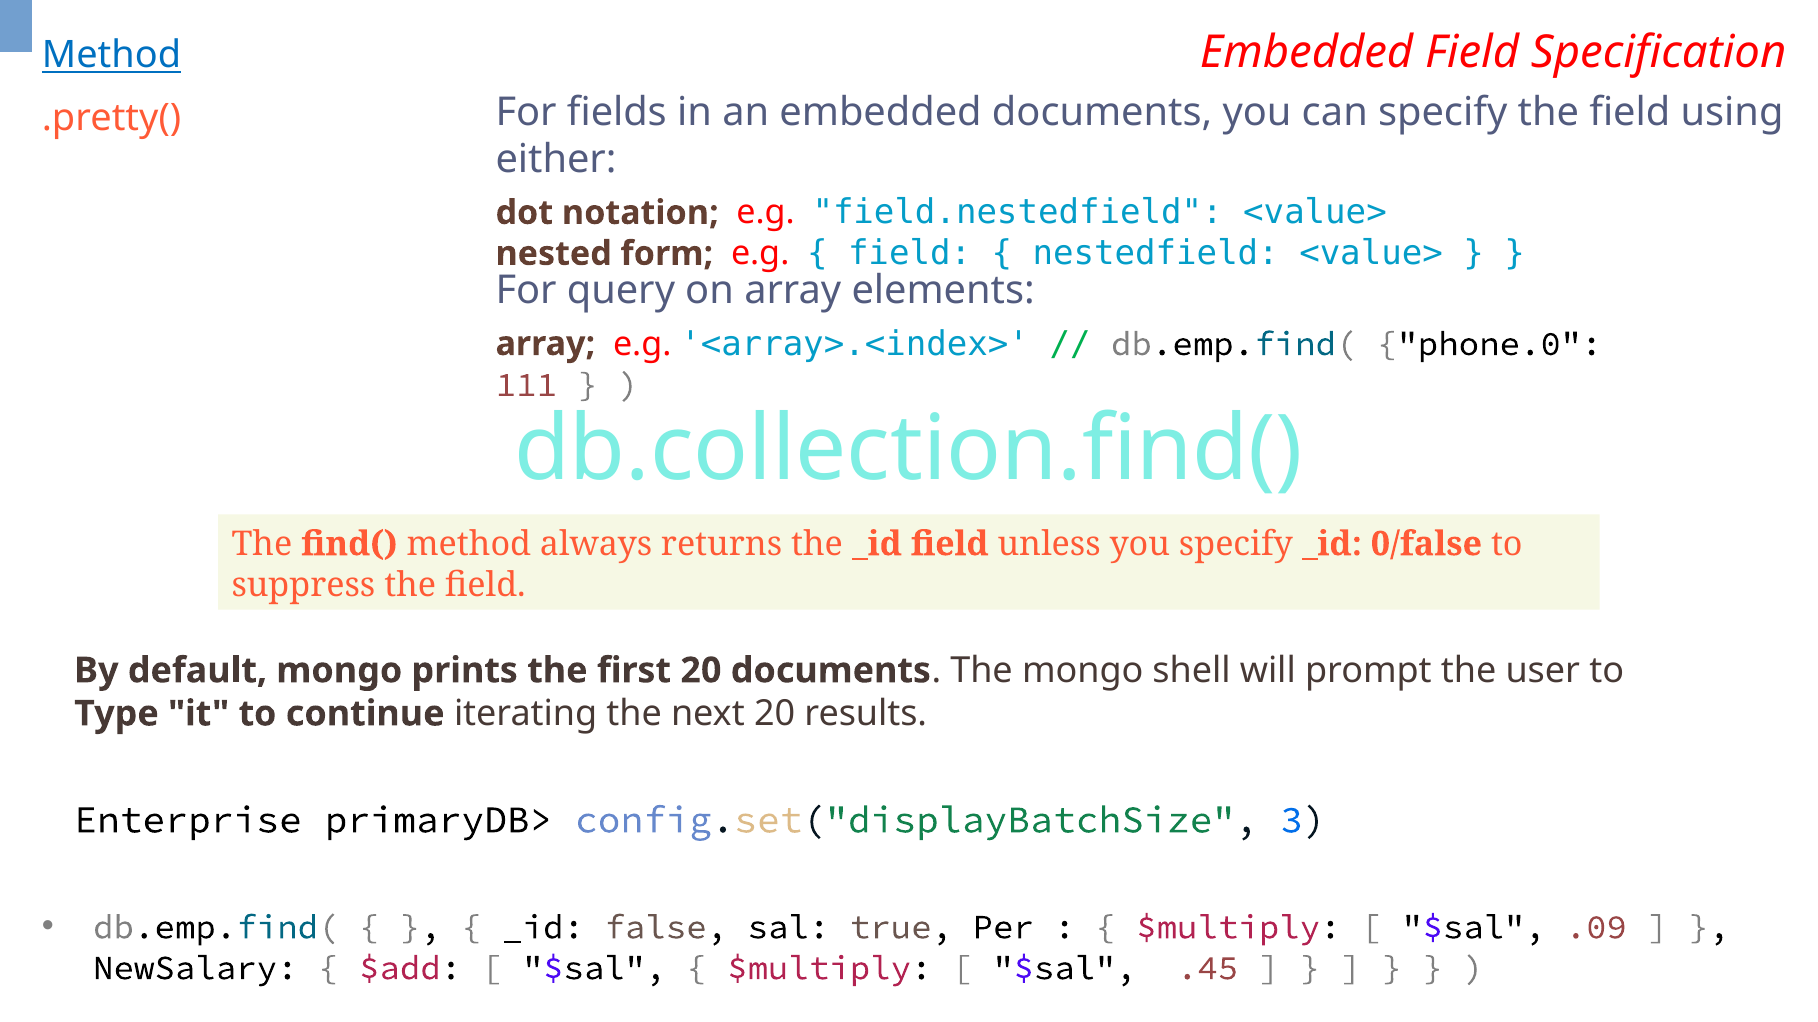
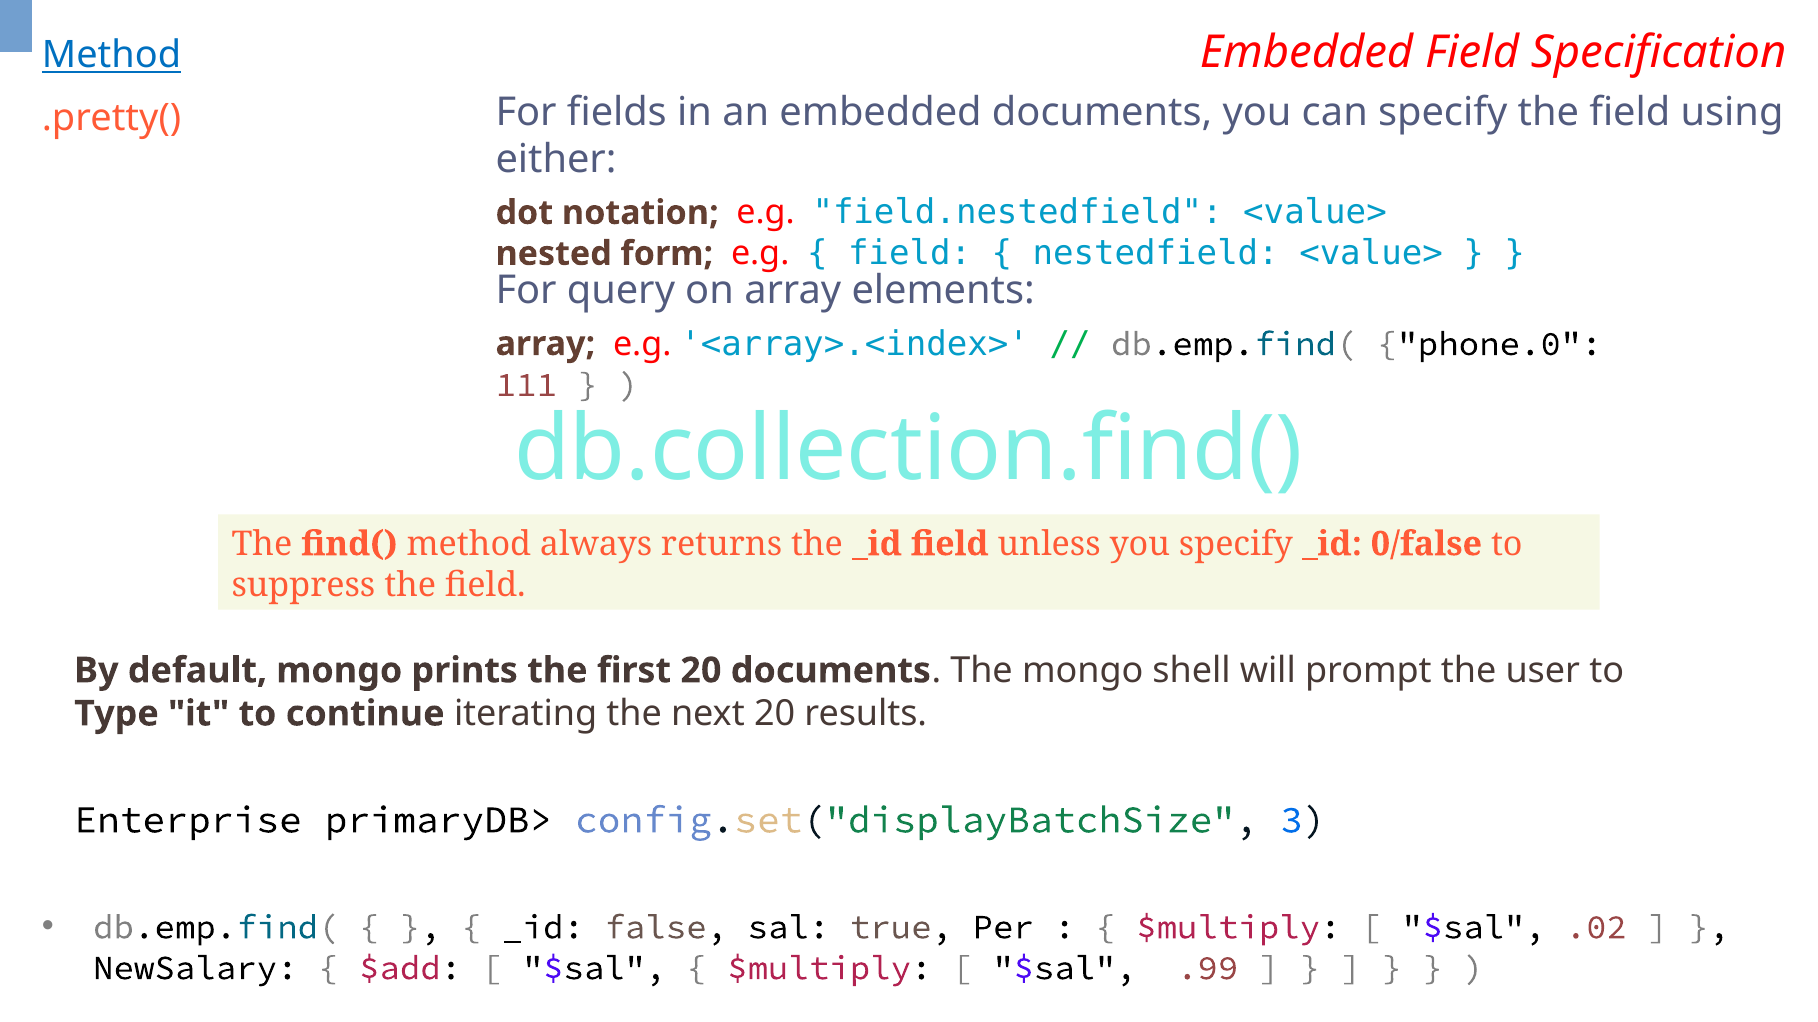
.09: .09 -> .02 (1596, 928)
.45: .45 -> .99 (1208, 969)
